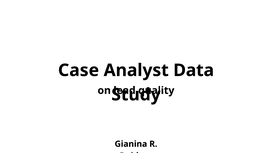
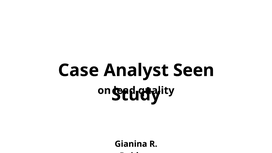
Data: Data -> Seen (194, 70)
